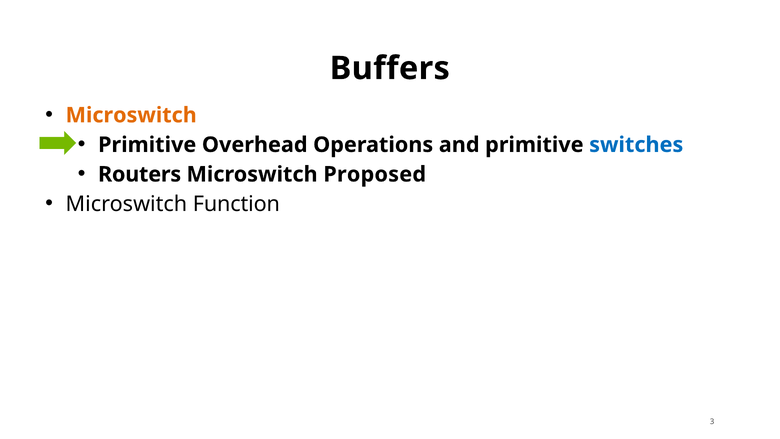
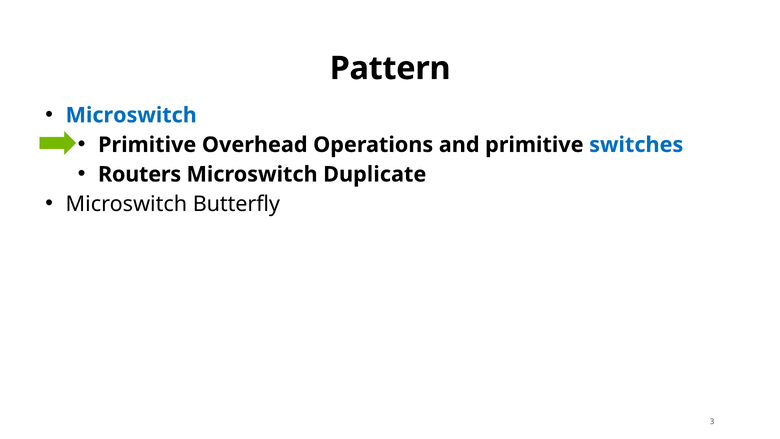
Buffers: Buffers -> Pattern (390, 68)
Microswitch colour: orange -> blue (131, 115)
Proposed: Proposed -> Duplicate (375, 174)
Function: Function -> Butterfly (236, 204)
